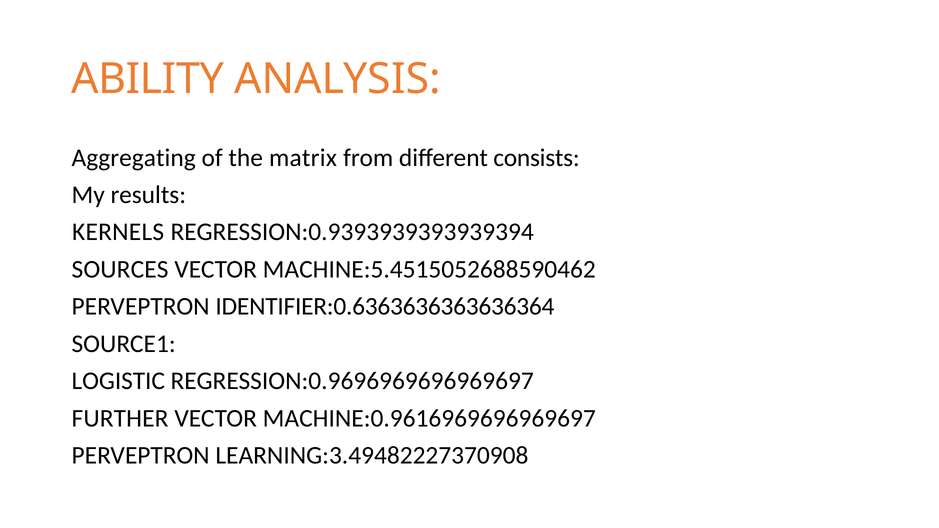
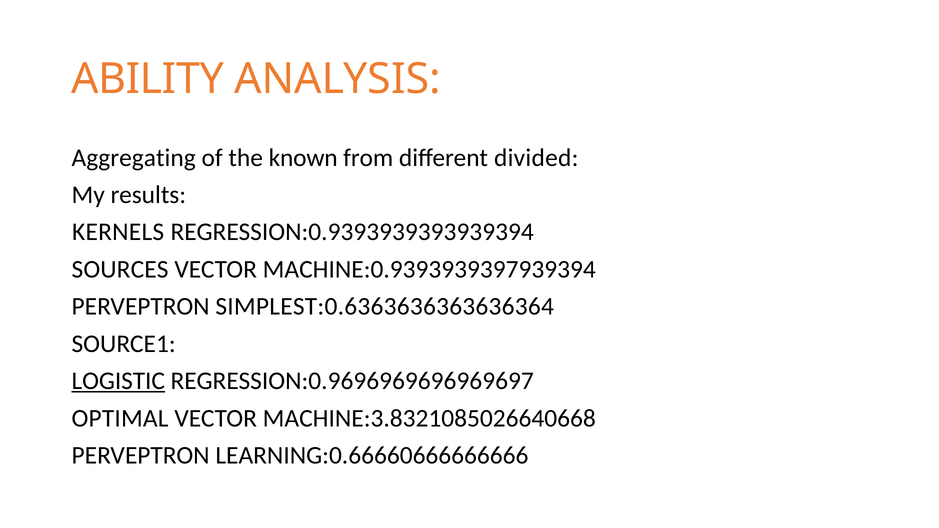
matrix: matrix -> known (303, 158)
consists: consists -> divided (536, 158)
MACHINE:5.4515052688590462: MACHINE:5.4515052688590462 -> MACHINE:0.9393939397939394 (429, 269)
IDENTIFIER:0.6363636363636364: IDENTIFIER:0.6363636363636364 -> SIMPLEST:0.6363636363636364 (385, 307)
LOGISTIC underline: none -> present (118, 381)
FURTHER: FURTHER -> OPTIMAL (120, 418)
MACHINE:0.9616969696969697: MACHINE:0.9616969696969697 -> MACHINE:3.8321085026640668 (429, 418)
LEARNING:3.49482227370908: LEARNING:3.49482227370908 -> LEARNING:0.66660666666666 (372, 456)
